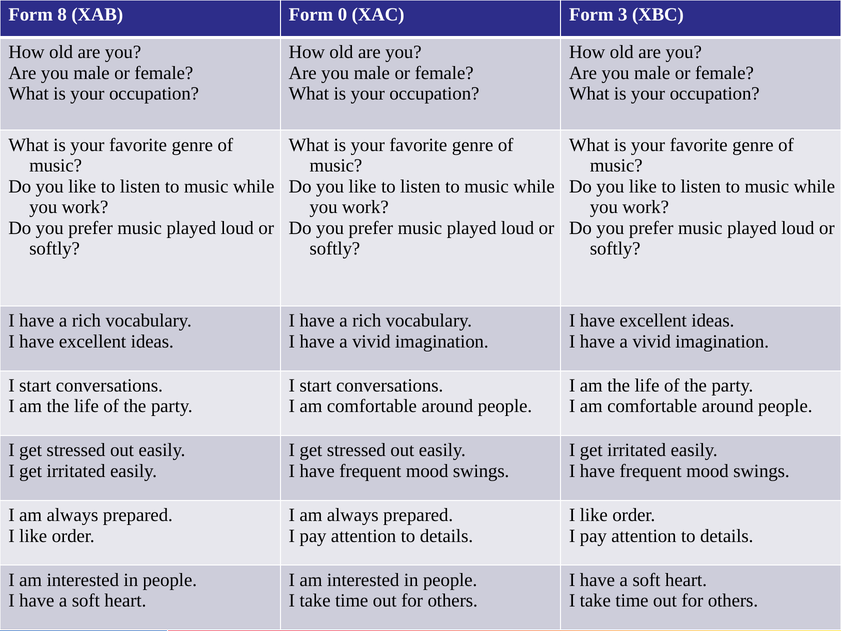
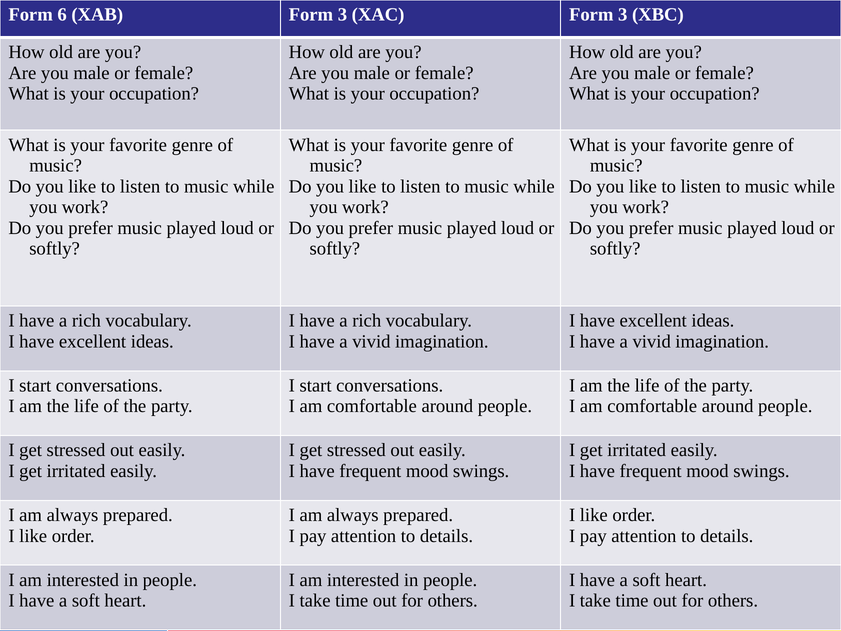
8: 8 -> 6 (62, 15)
XAB Form 0: 0 -> 3 (342, 15)
